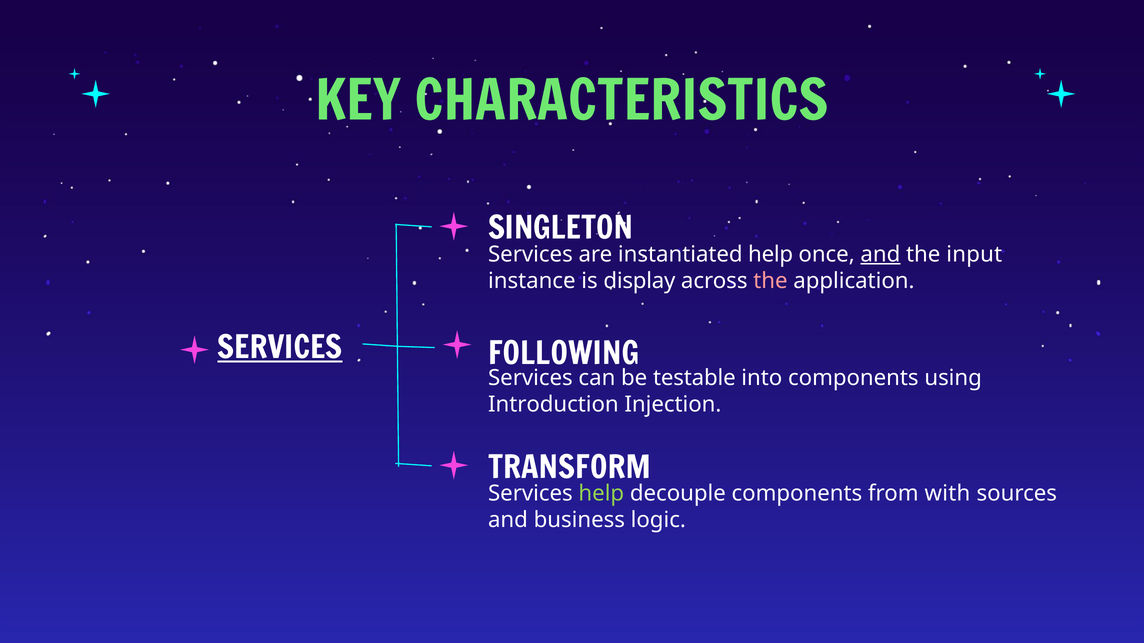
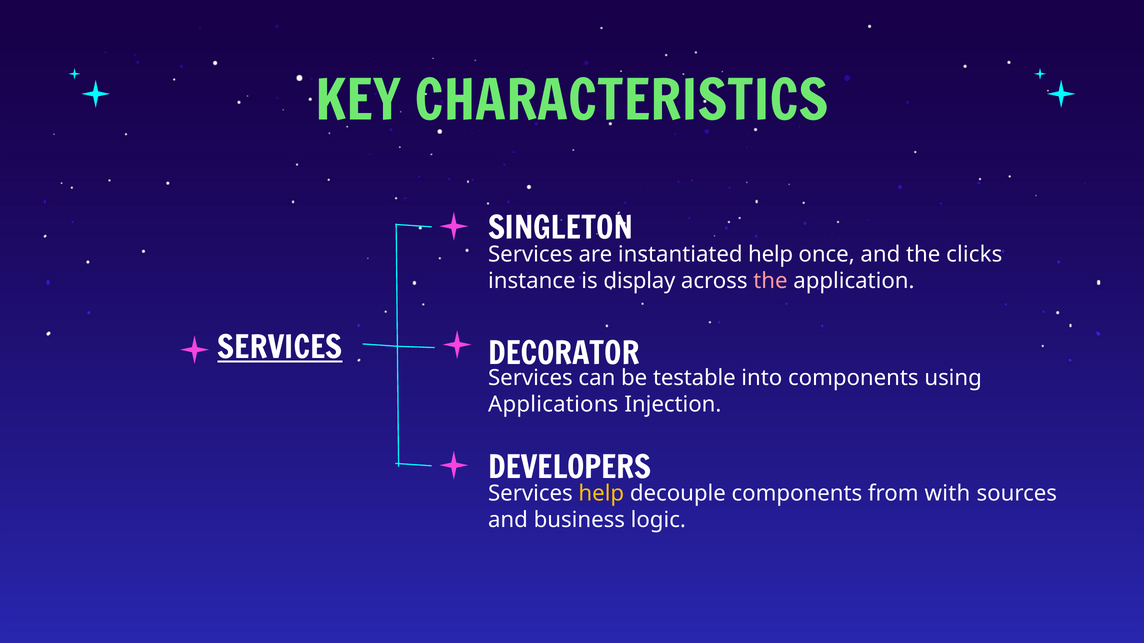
and underline: present -> none (880, 255)
input: input -> clicks (974, 255)
FOLLOWING: FOLLOWING -> DECORATOR (564, 354)
Introduction: Introduction -> Applications (553, 405)
TRANSFORM: TRANSFORM -> DEVELOPERS (570, 468)
help colour: light green -> yellow (601, 494)
